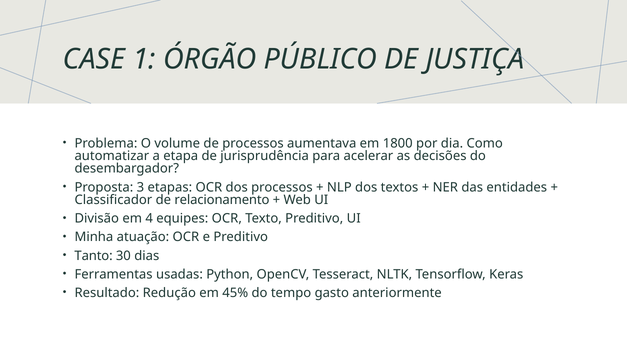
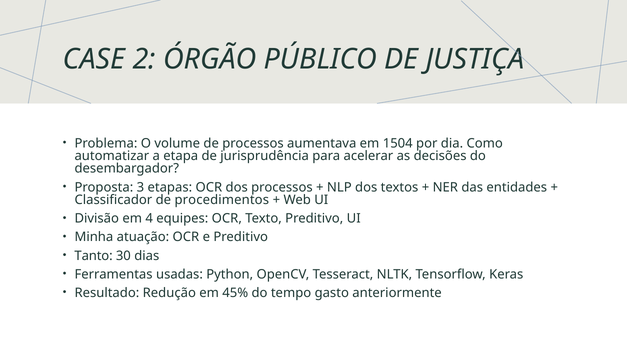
1: 1 -> 2 (144, 59)
1800: 1800 -> 1504 (398, 143)
relacionamento: relacionamento -> procedimentos (222, 200)
